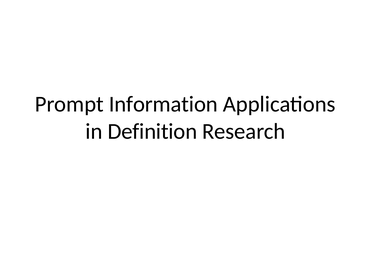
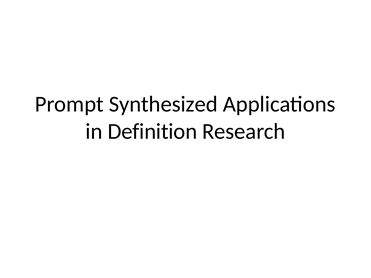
Information: Information -> Synthesized (163, 104)
